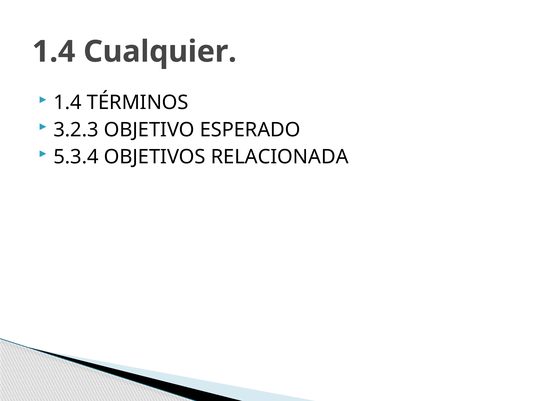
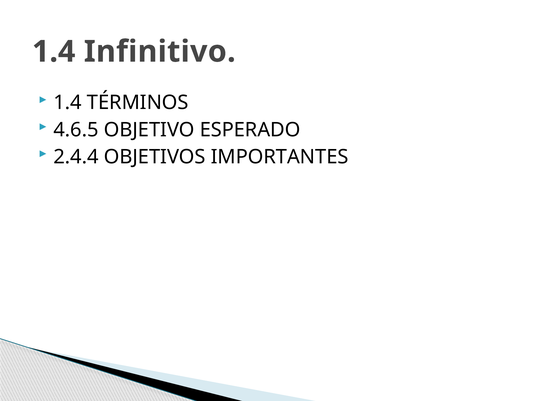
Cualquier: Cualquier -> Infinitivo (160, 52)
3.2.3: 3.2.3 -> 4.6.5 (76, 130)
5.3.4: 5.3.4 -> 2.4.4 (76, 157)
RELACIONADA: RELACIONADA -> IMPORTANTES (280, 157)
